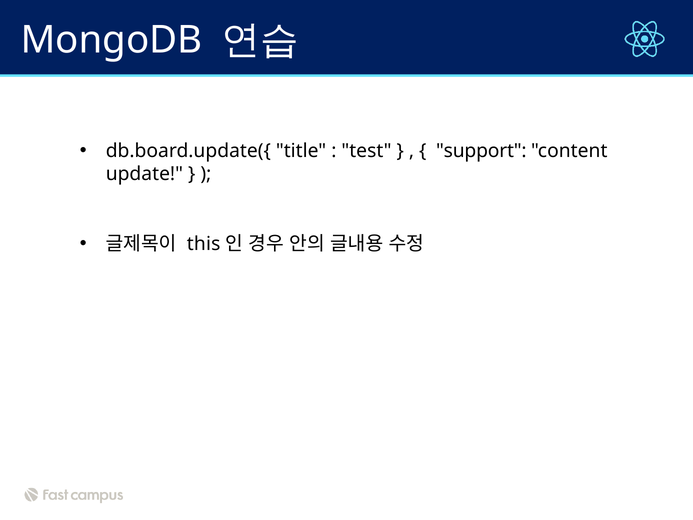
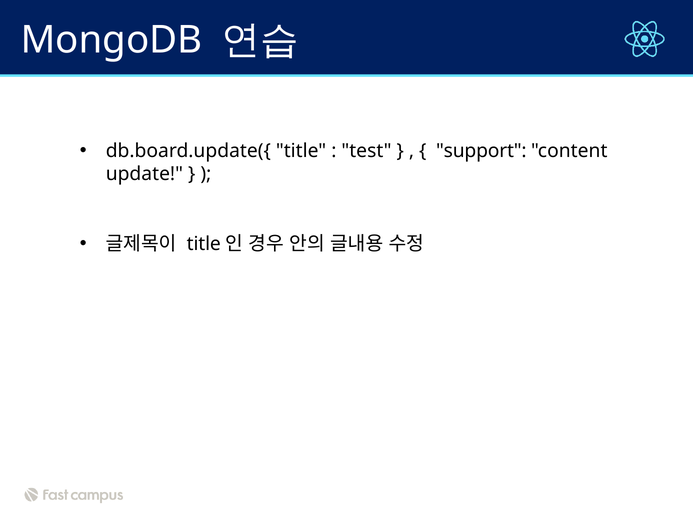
this: this -> title (204, 244)
